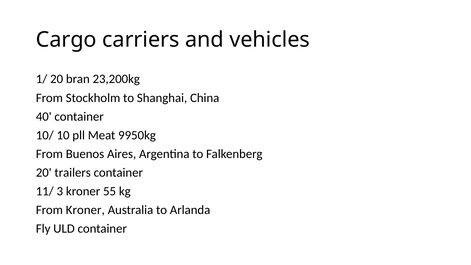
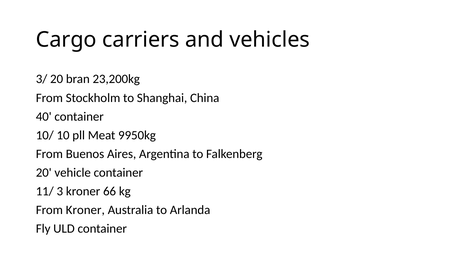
1/: 1/ -> 3/ (42, 79)
trailers: trailers -> vehicle (73, 172)
55: 55 -> 66 (110, 191)
